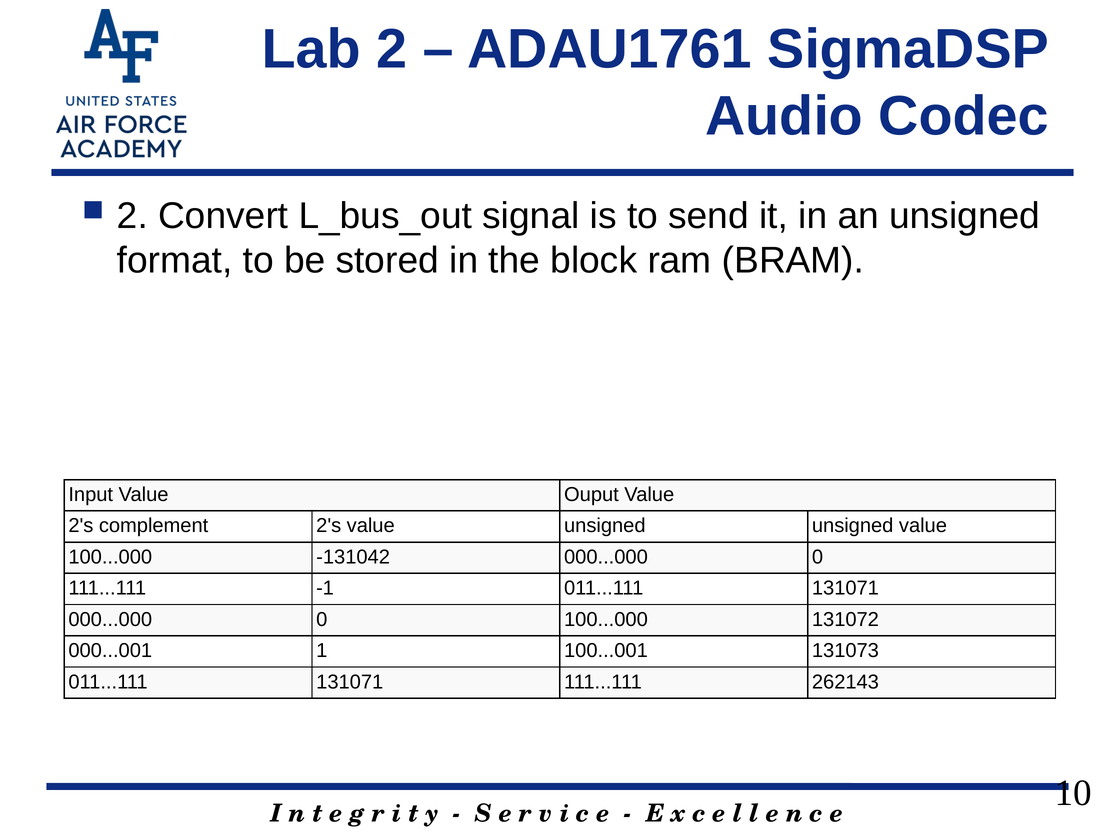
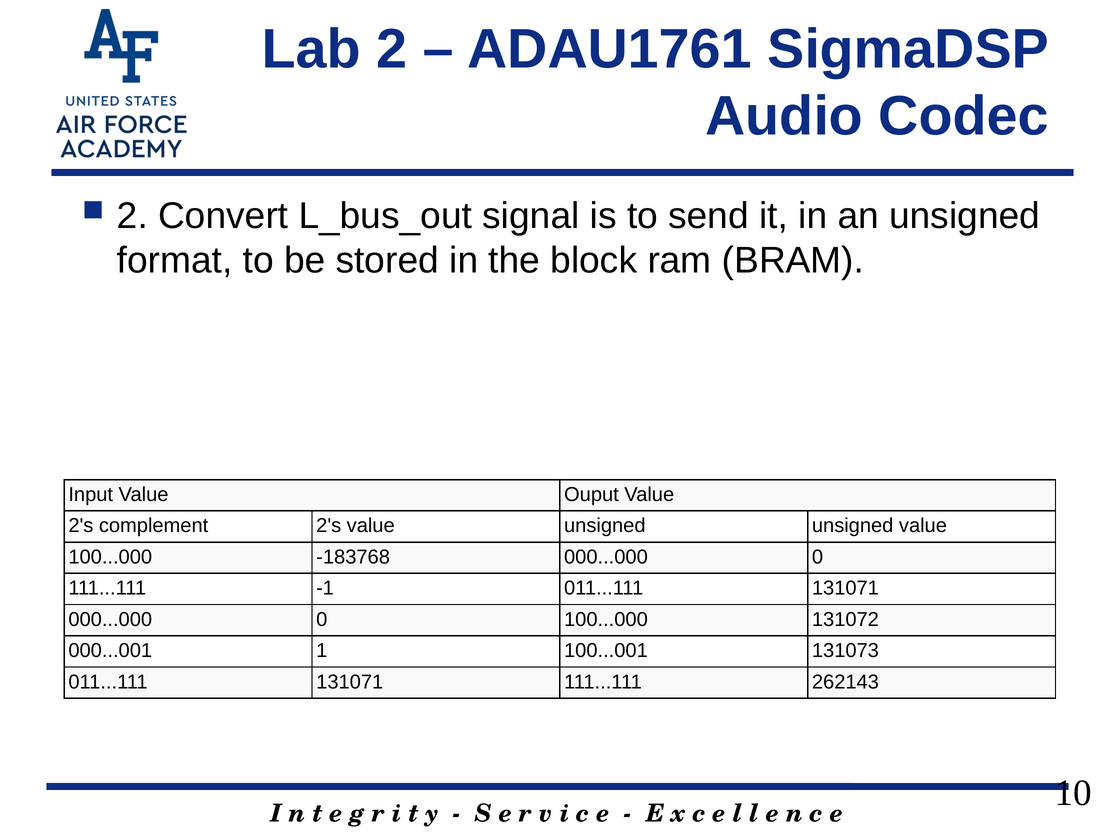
-131042: -131042 -> -183768 (353, 557)
